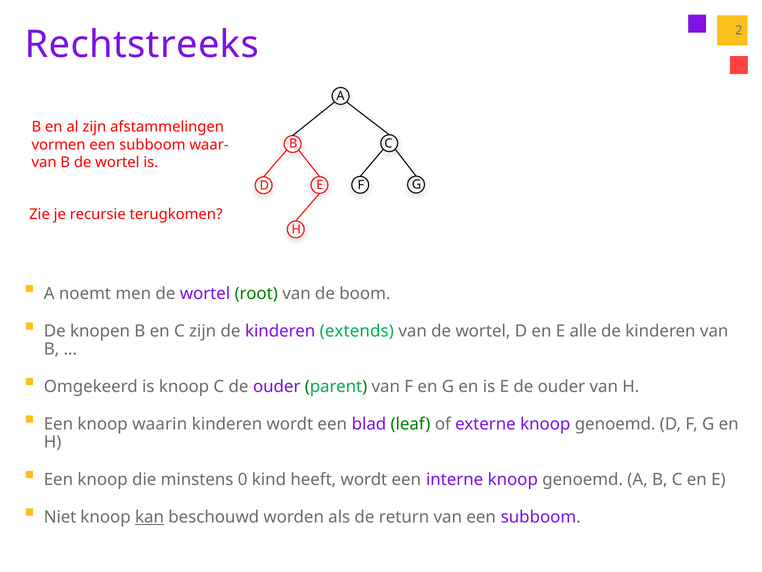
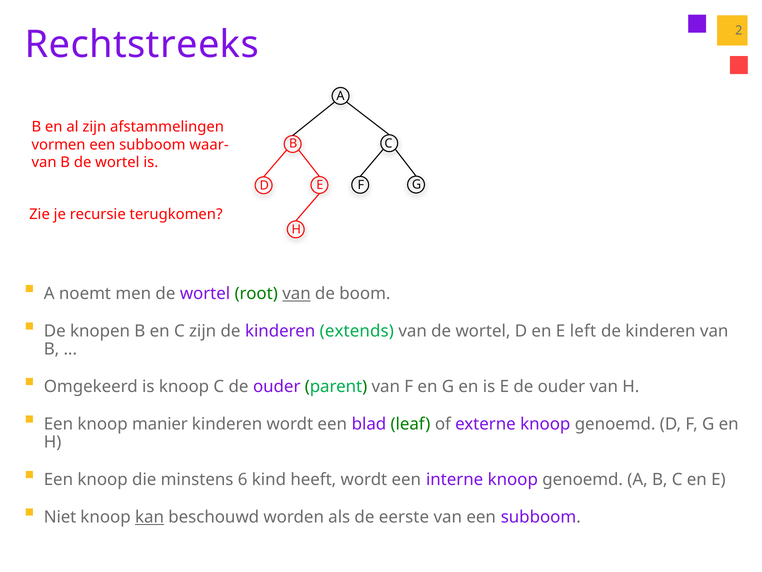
van underline: none -> present (297, 293)
alle: alle -> left (583, 331)
waarin: waarin -> manier (160, 424)
0: 0 -> 6 (243, 479)
return: return -> eerste (404, 517)
